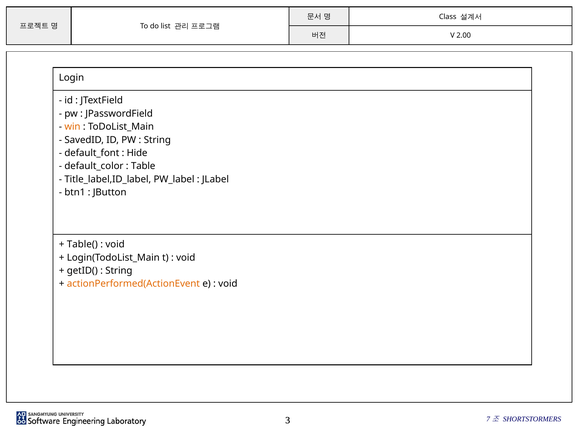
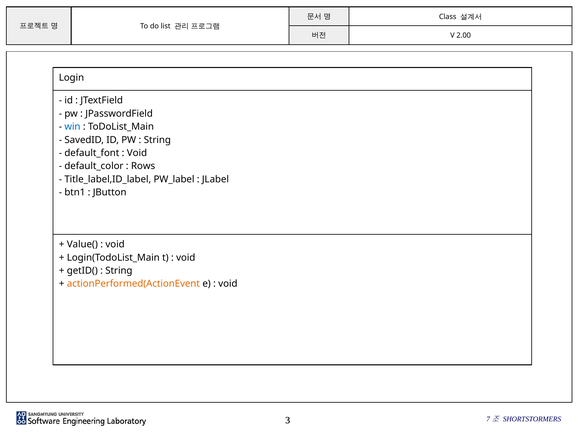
win colour: orange -> blue (72, 127)
Hide: Hide -> Void (137, 153)
Table: Table -> Rows (143, 166)
Table(: Table( -> Value( (82, 245)
